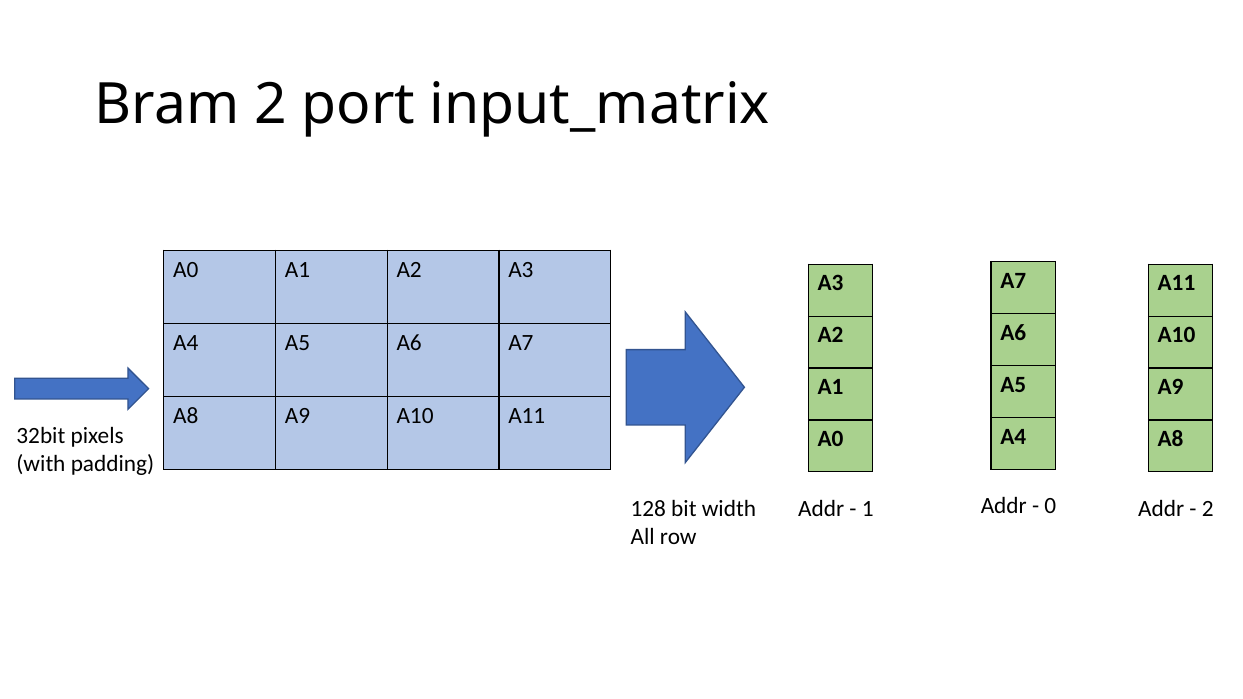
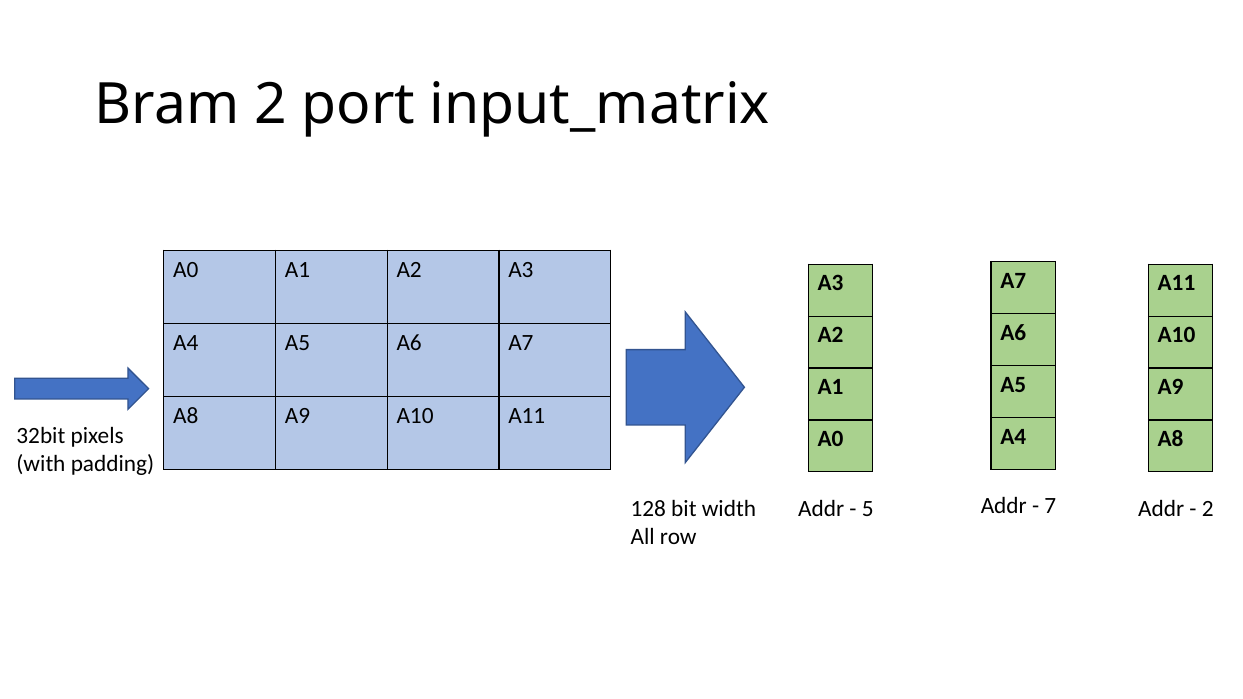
0: 0 -> 7 (1050, 506)
1: 1 -> 5 (868, 509)
